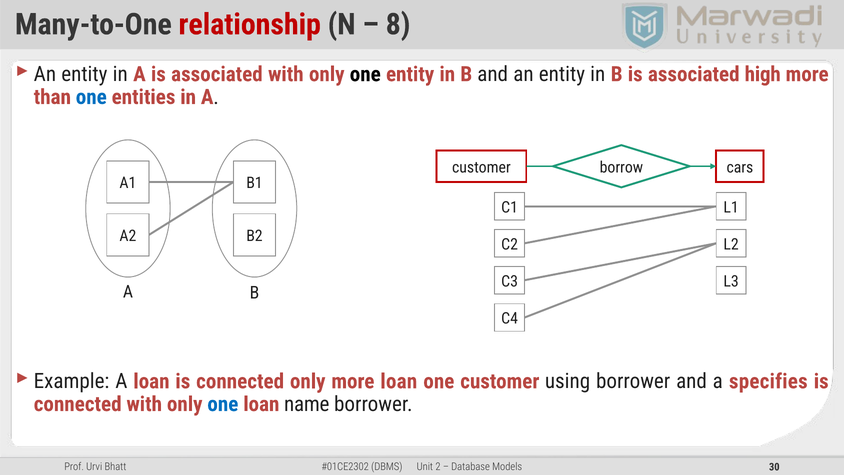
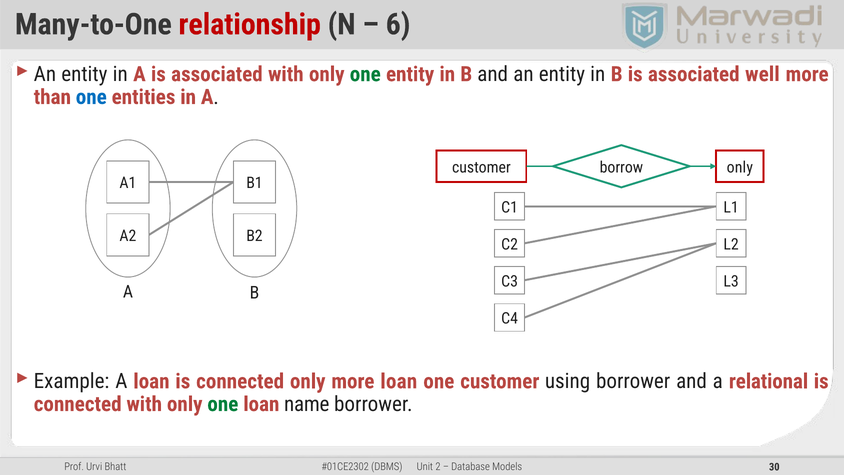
8: 8 -> 6 (398, 24)
one colour: black -> green (365, 74)
high: high -> well (762, 74)
customer cars: cars -> only (740, 167)
specifies: specifies -> relational (768, 381)
one colour: blue -> green (223, 404)
